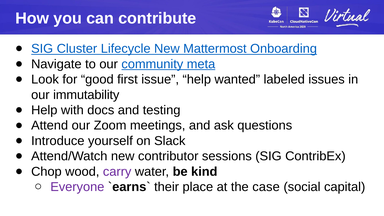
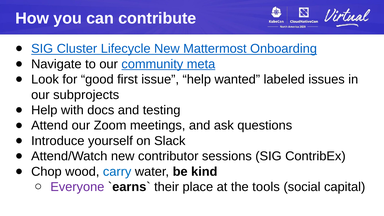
immutability: immutability -> subprojects (86, 95)
carry colour: purple -> blue (117, 172)
case: case -> tools (266, 187)
